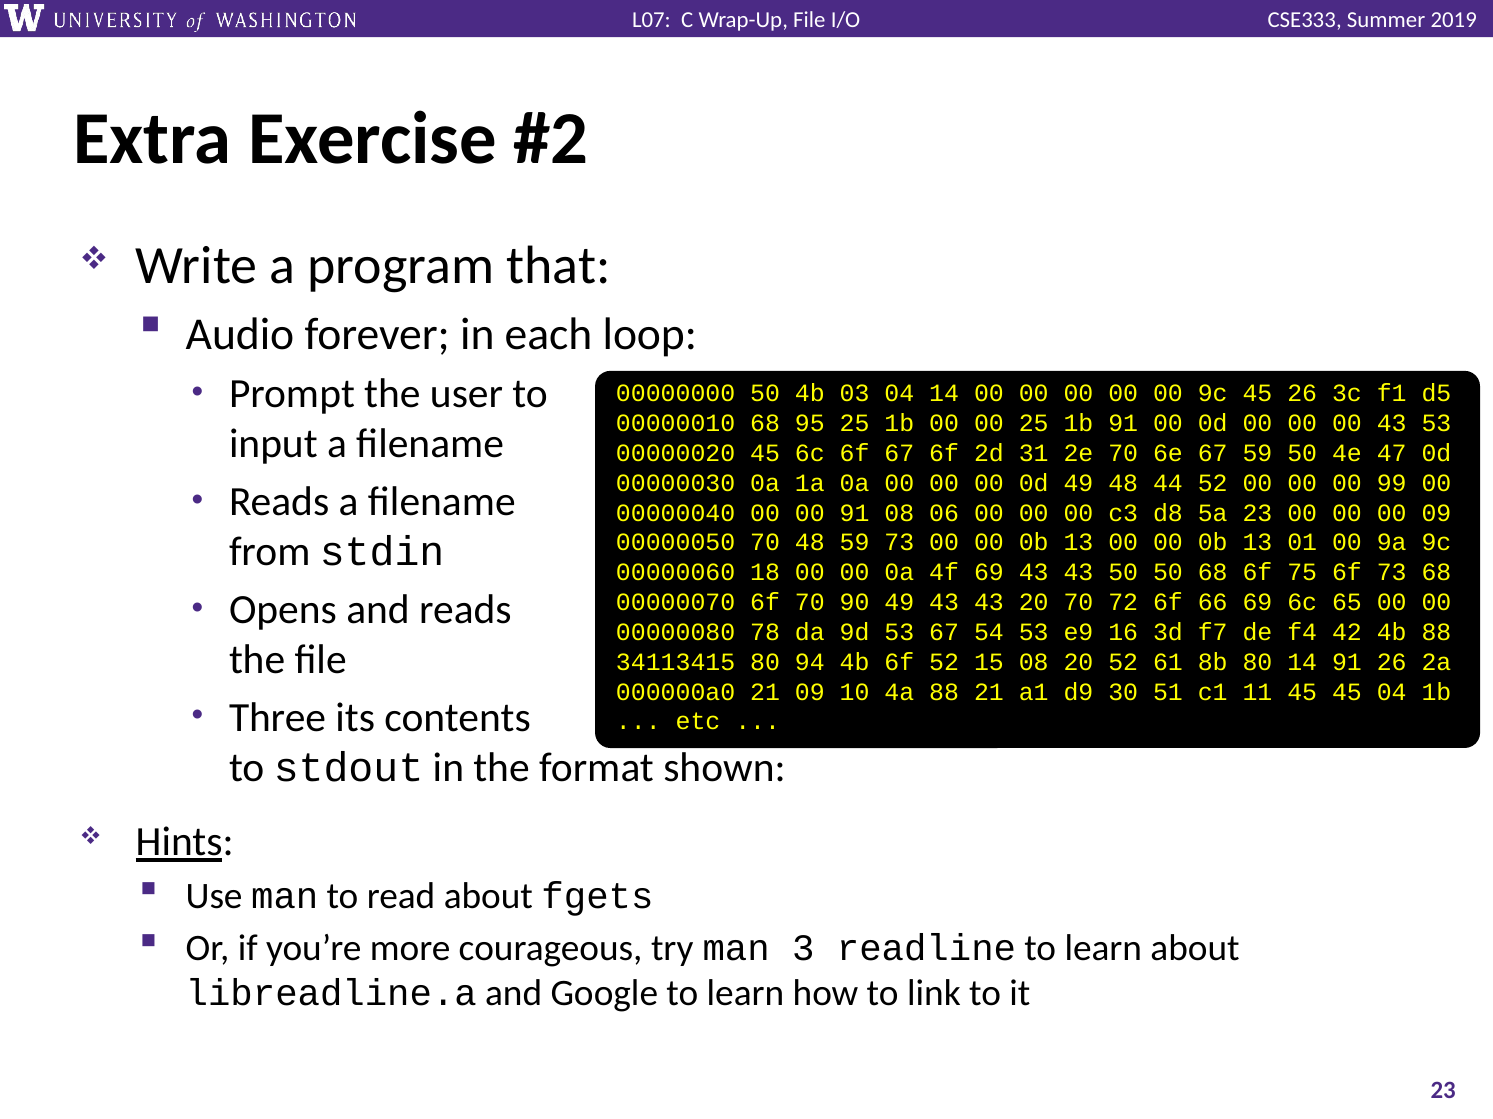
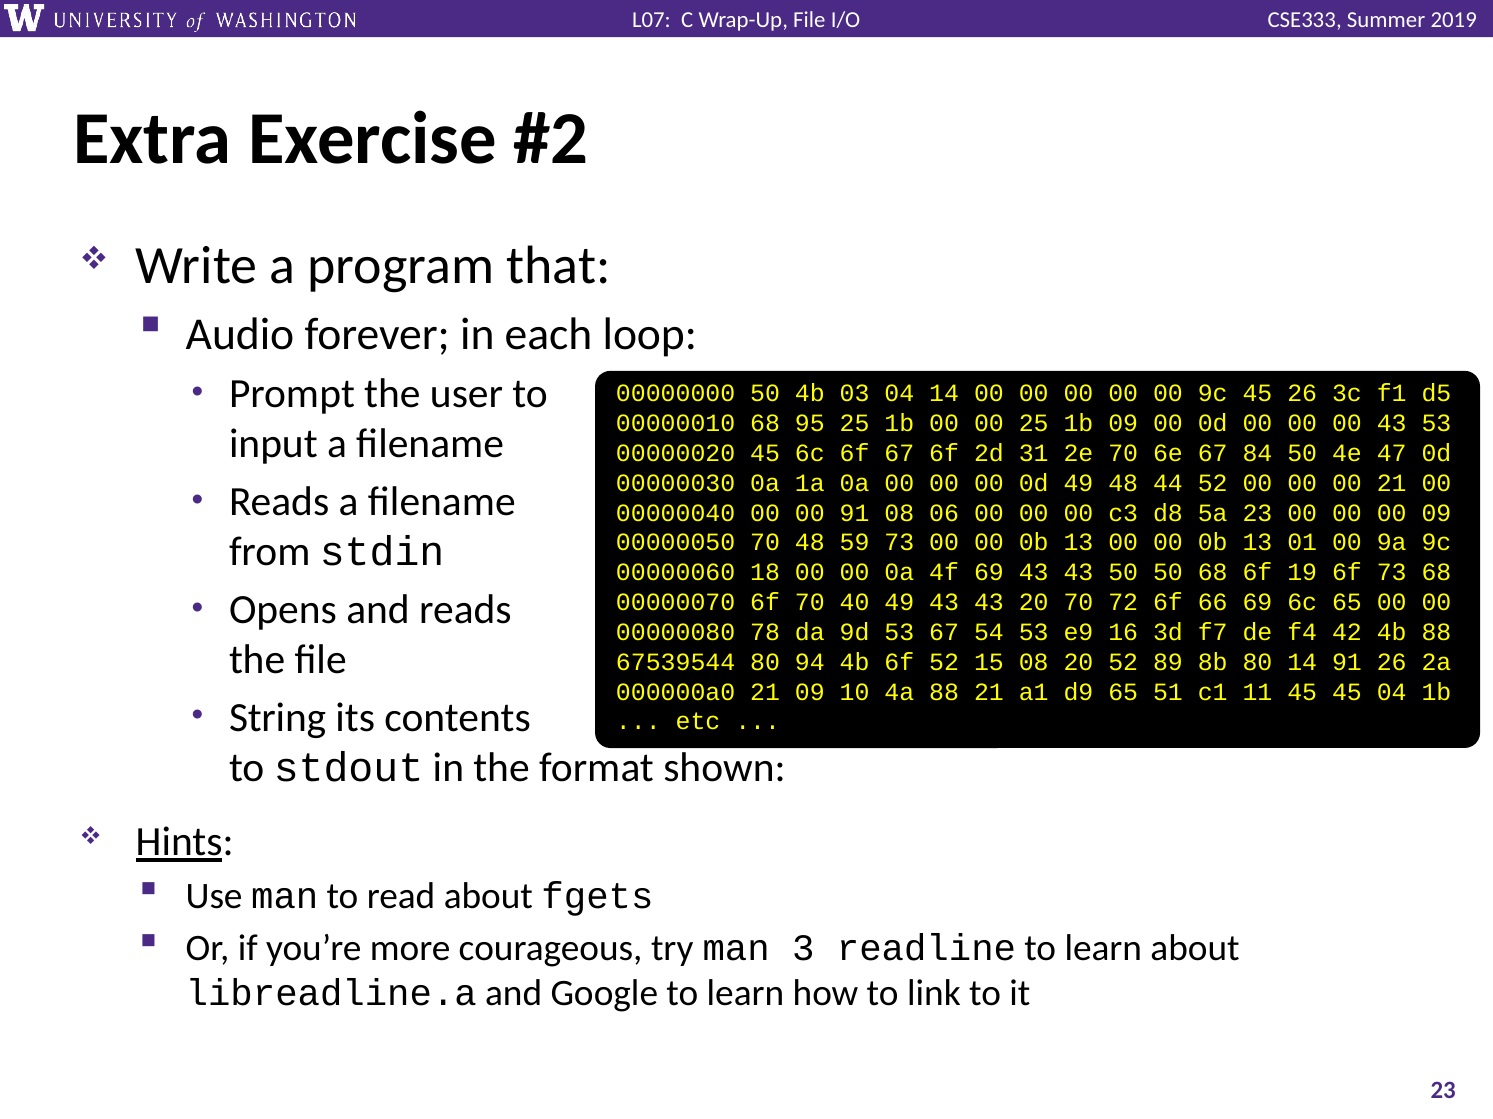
1b 91: 91 -> 09 (1123, 424)
67 59: 59 -> 84 (1257, 453)
00 99: 99 -> 21 (1392, 483)
75: 75 -> 19 (1302, 573)
90: 90 -> 40 (855, 603)
34113415: 34113415 -> 67539544 (676, 662)
61: 61 -> 89 (1168, 662)
d9 30: 30 -> 65 (1123, 692)
Three: Three -> String (278, 718)
